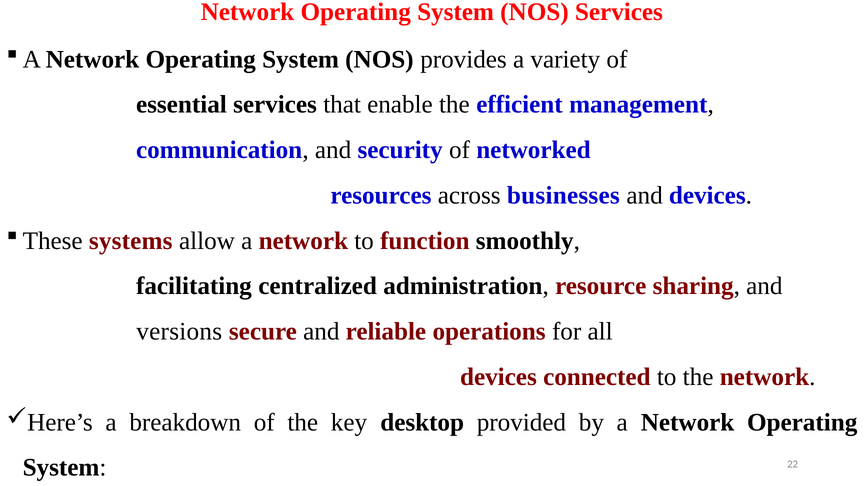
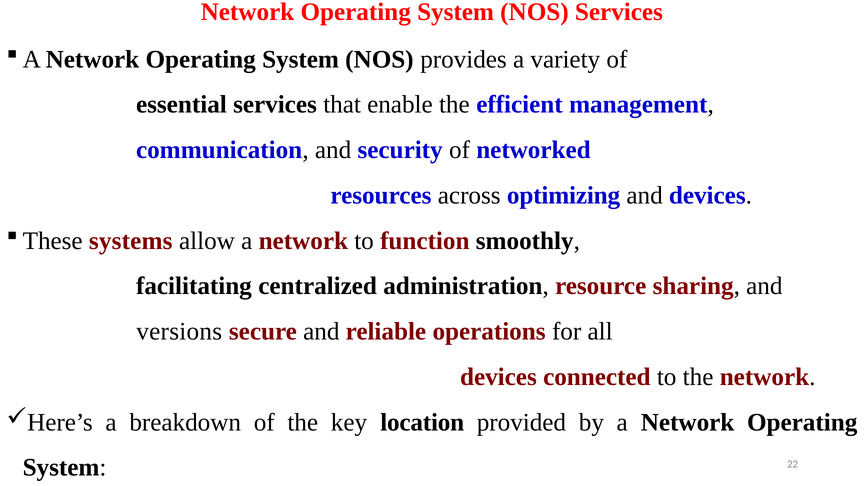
businesses: businesses -> optimizing (564, 195)
desktop: desktop -> location (422, 422)
